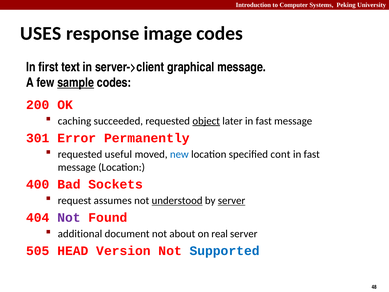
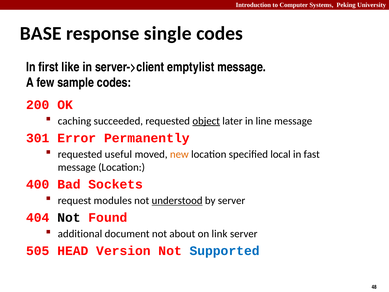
USES: USES -> BASE (41, 33)
image: image -> single (168, 33)
text: text -> like (71, 67)
graphical: graphical -> emptylist (191, 67)
sample underline: present -> none (76, 82)
later in fast: fast -> line (264, 121)
new colour: blue -> orange (179, 154)
cont: cont -> local (281, 154)
assumes: assumes -> modules (113, 200)
server underline: present -> none (232, 200)
Not colour: purple -> black (69, 217)
real: real -> link (219, 234)
